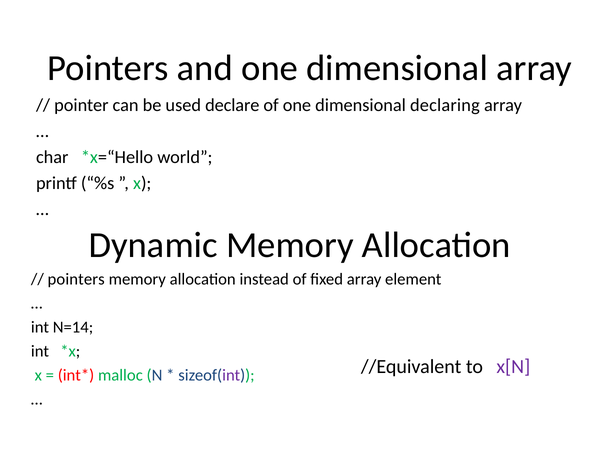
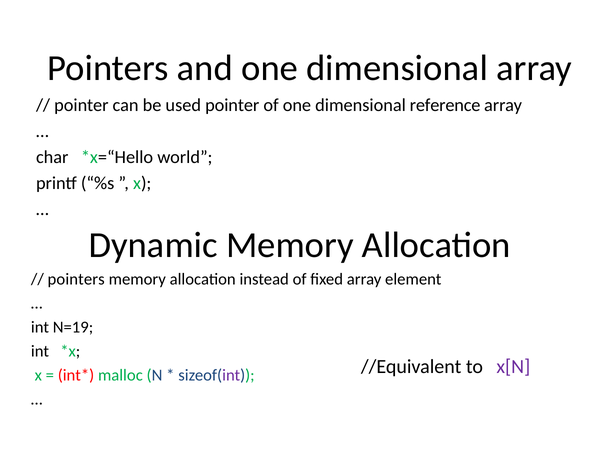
used declare: declare -> pointer (232, 105)
declaring: declaring -> reference (445, 105)
N=14: N=14 -> N=19 (73, 327)
